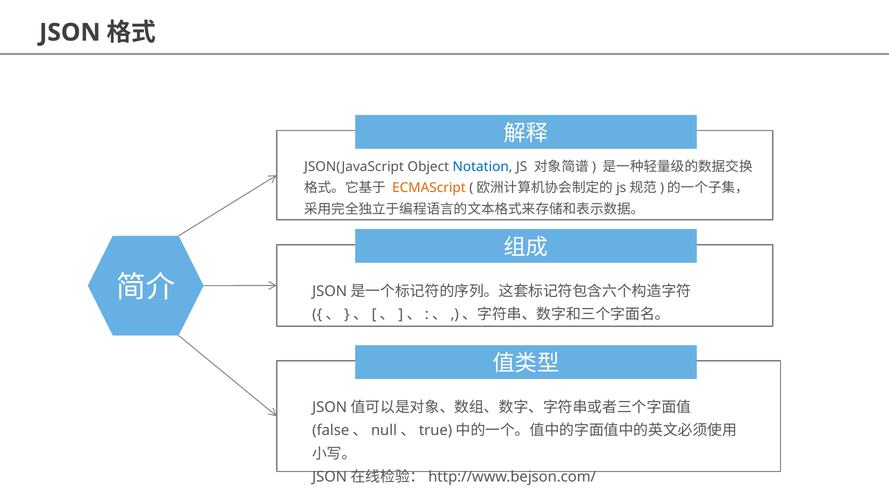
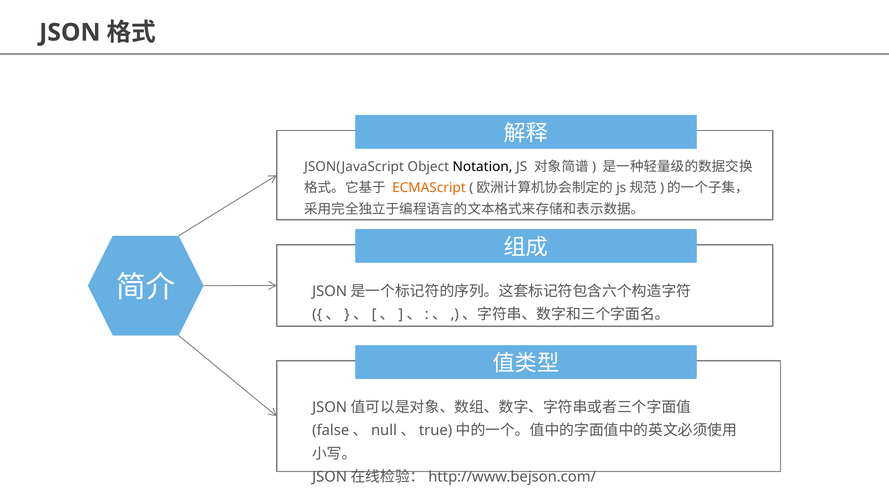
Notation colour: blue -> black (483, 167)
